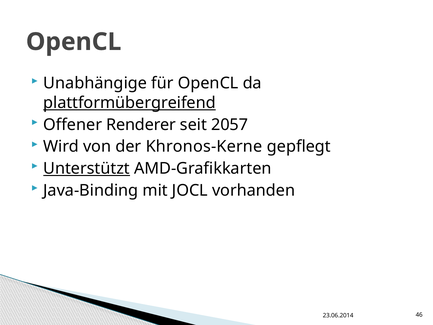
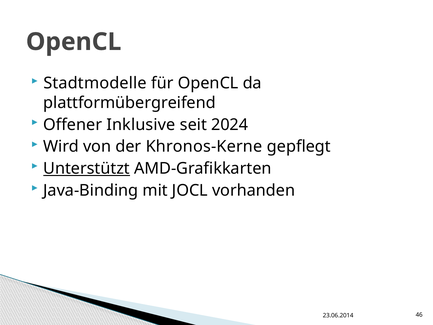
Unabhängige: Unabhängige -> Stadtmodelle (95, 83)
plattformübergreifend underline: present -> none (129, 103)
Renderer: Renderer -> Inklusive (141, 125)
2057: 2057 -> 2024 (230, 125)
